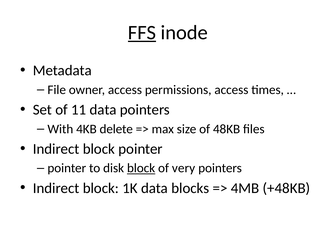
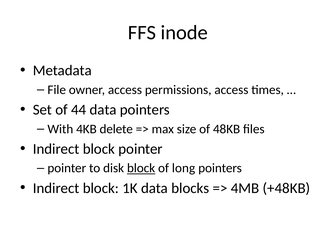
FFS underline: present -> none (142, 33)
11: 11 -> 44 (79, 110)
very: very -> long (184, 168)
